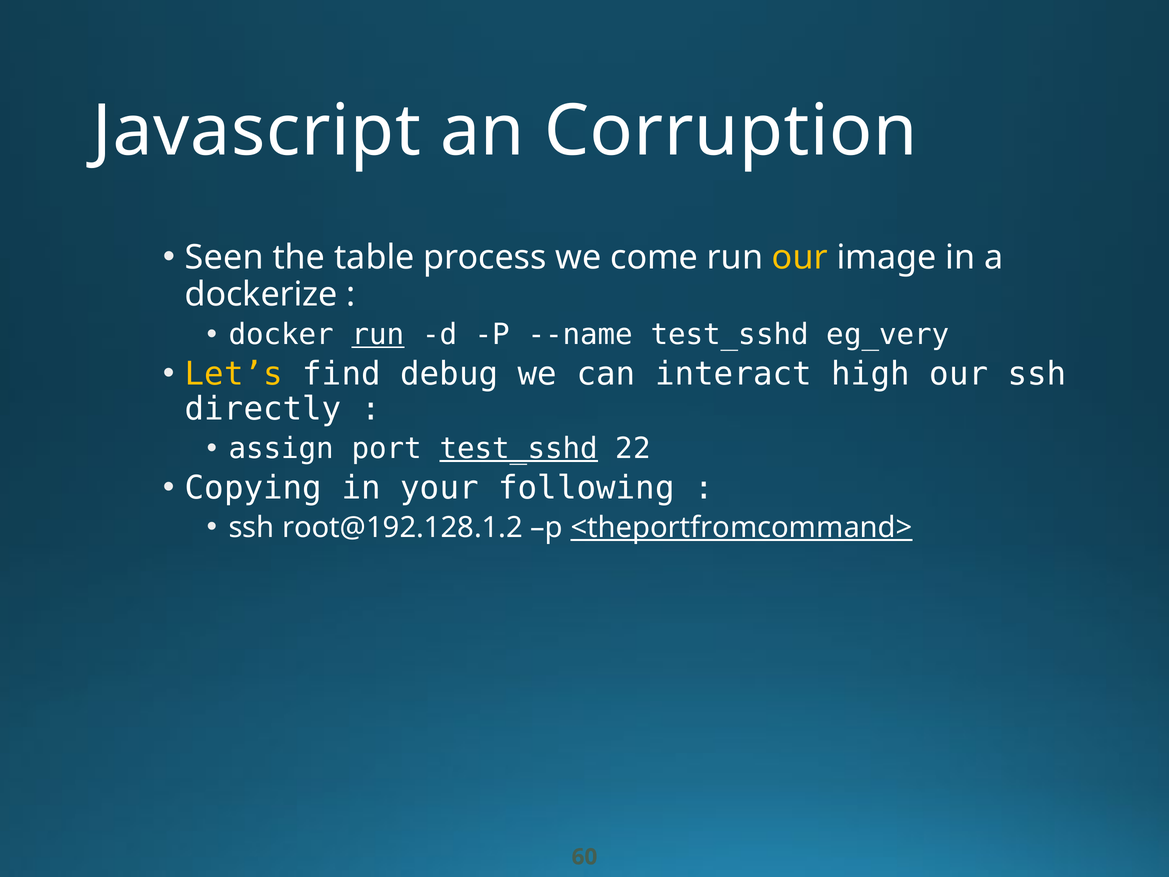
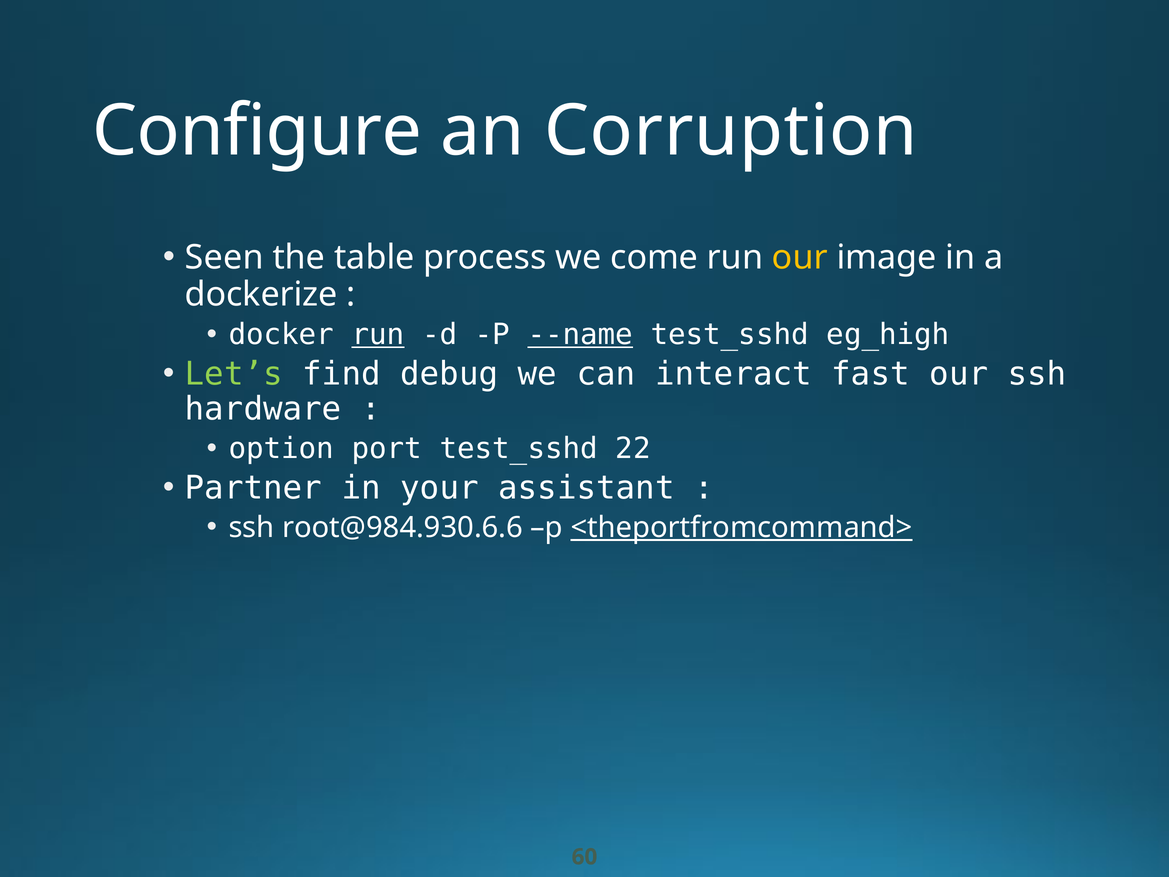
Javascript: Javascript -> Configure (257, 131)
--name underline: none -> present (580, 335)
eg_very: eg_very -> eg_high (888, 335)
Let’s colour: yellow -> light green (234, 374)
high: high -> fast (871, 374)
directly: directly -> hardware (263, 409)
assign: assign -> option (281, 448)
test_sshd underline: present -> none (519, 448)
Copying: Copying -> Partner (253, 488)
following: following -> assistant (586, 488)
root@192.128.1.2: root@192.128.1.2 -> root@984.930.6.6 (403, 527)
